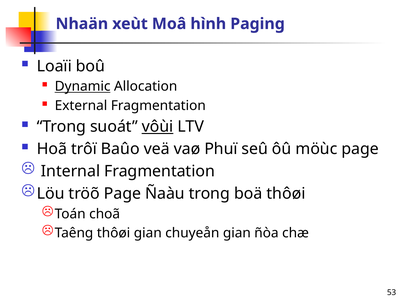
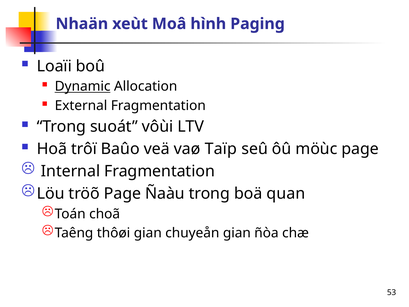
vôùi underline: present -> none (158, 127)
Phuï: Phuï -> Taïp (221, 149)
boä thôøi: thôøi -> quan (286, 193)
